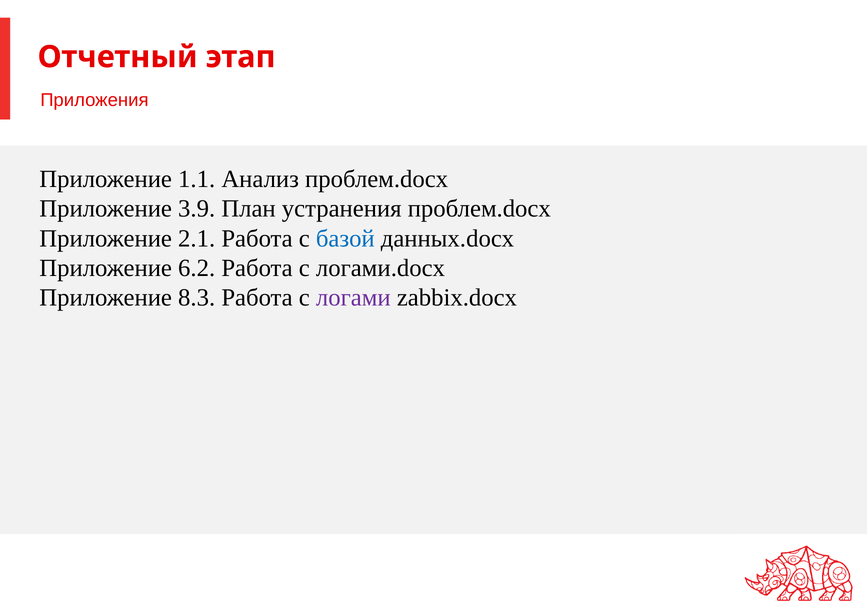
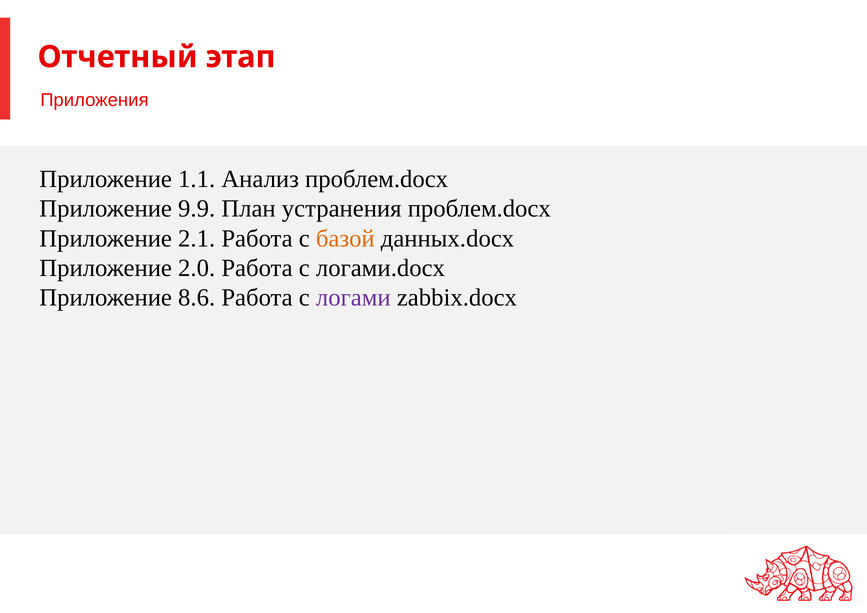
3.9: 3.9 -> 9.9 (197, 209)
базой colour: blue -> orange (345, 238)
6.2: 6.2 -> 2.0 (197, 268)
8.3: 8.3 -> 8.6 (197, 298)
